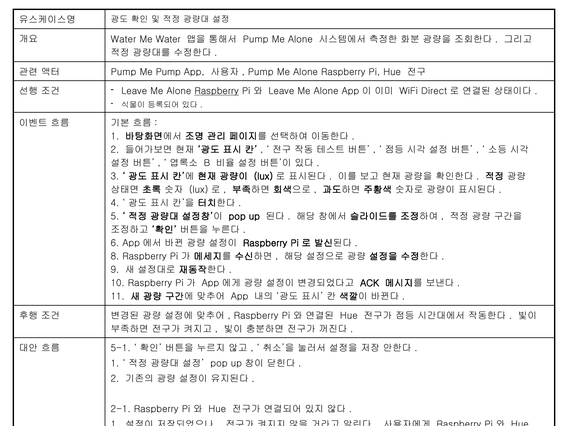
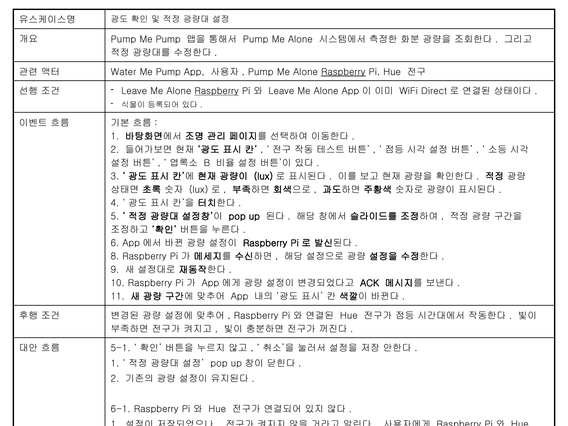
Water: Water -> Pump (123, 39)
Water: Water -> Pump (168, 39)
Pump: Pump -> Water (124, 72)
Raspberry underline: none -> present (343, 72)
2-1: 2-1 -> 6-1 (121, 409)
